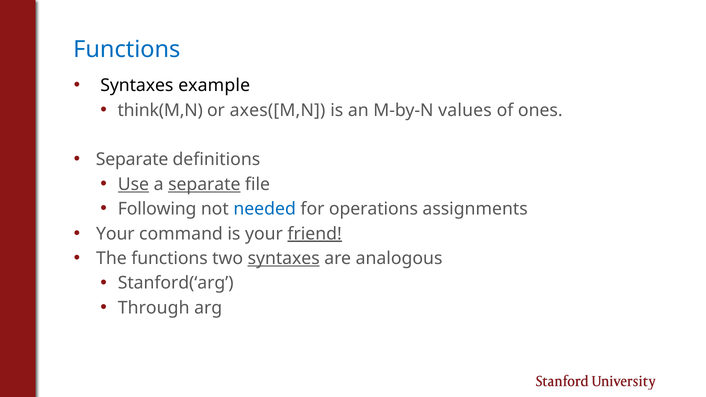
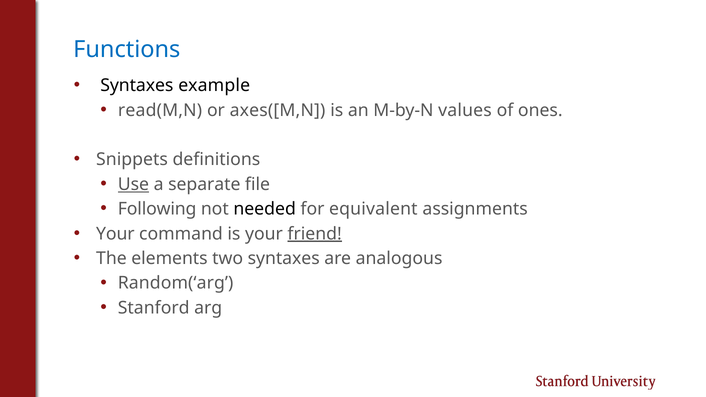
think(M,N: think(M,N -> read(M,N (160, 110)
Separate: Separate -> Snippets (132, 160)
separate underline: present -> none (204, 184)
needed colour: blue -> black (265, 209)
operations: operations -> equivalent (373, 209)
The functions: functions -> elements (169, 258)
syntaxes underline: present -> none (284, 258)
Stanford(‘arg: Stanford(‘arg -> Random(‘arg (176, 283)
Through: Through -> Stanford (154, 308)
